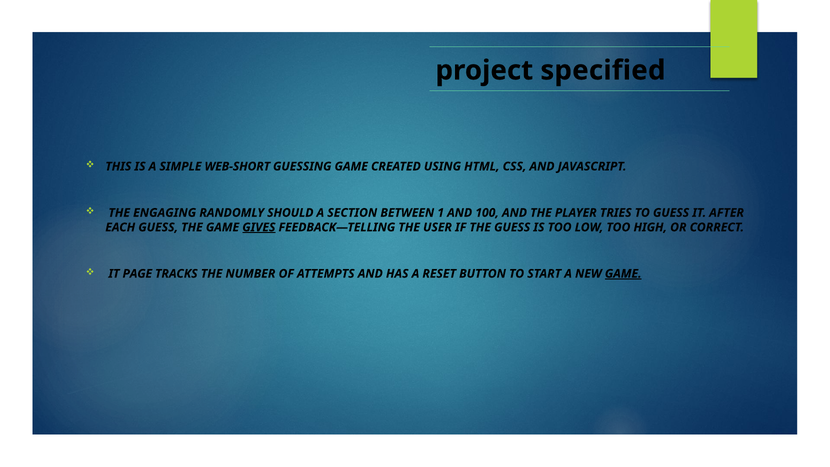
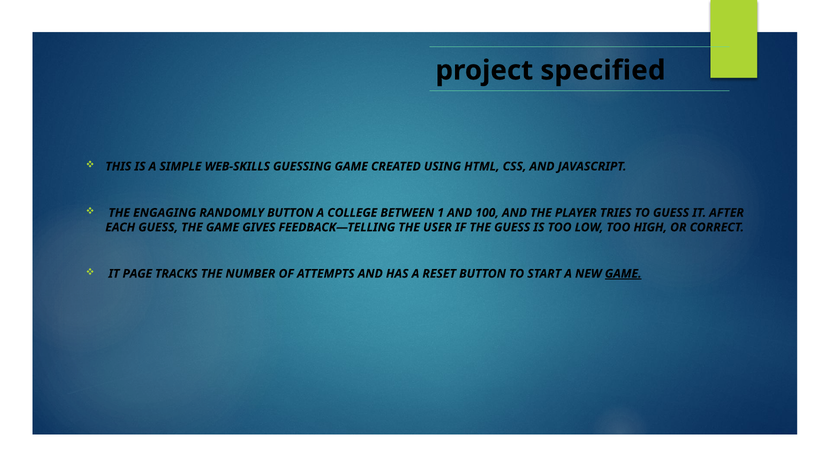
WEB-SHORT: WEB-SHORT -> WEB-SKILLS (237, 166)
RANDOMLY SHOULD: SHOULD -> BUTTON (290, 213)
SECTION: SECTION -> COLLEGE (352, 213)
GIVES underline: present -> none (259, 227)
